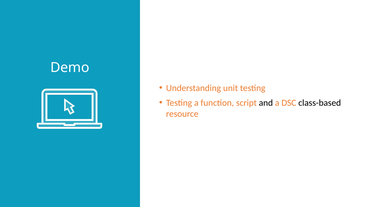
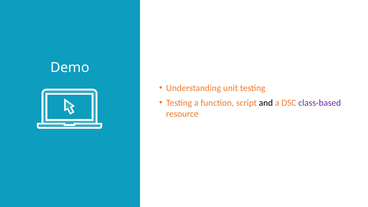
class-based colour: black -> purple (320, 103)
